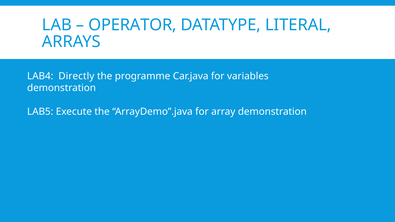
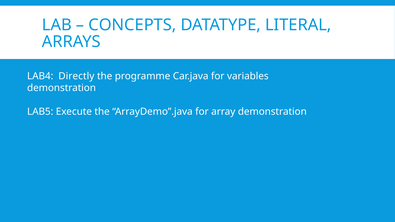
OPERATOR: OPERATOR -> CONCEPTS (132, 25)
